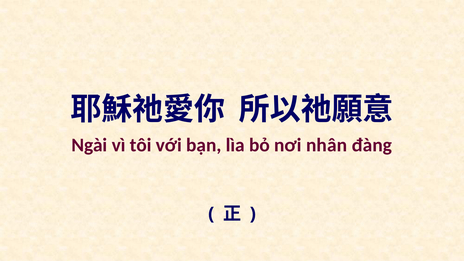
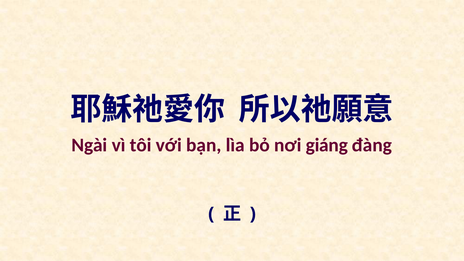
nhân: nhân -> giáng (327, 145)
